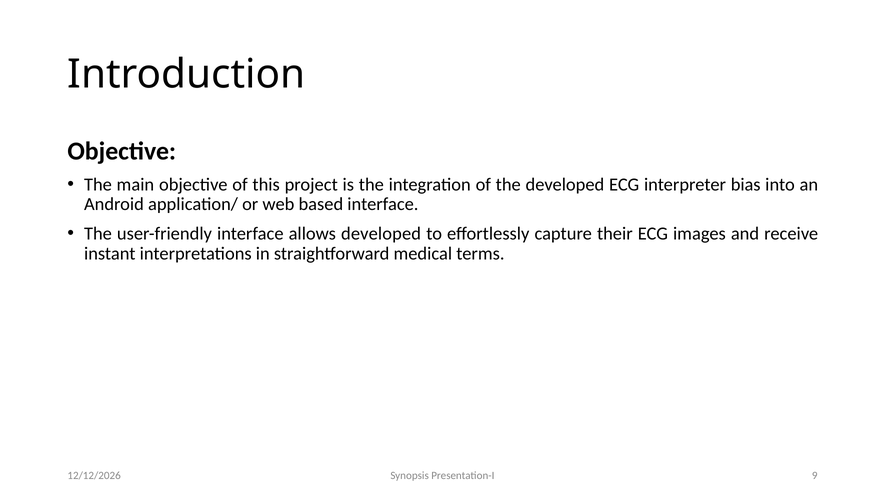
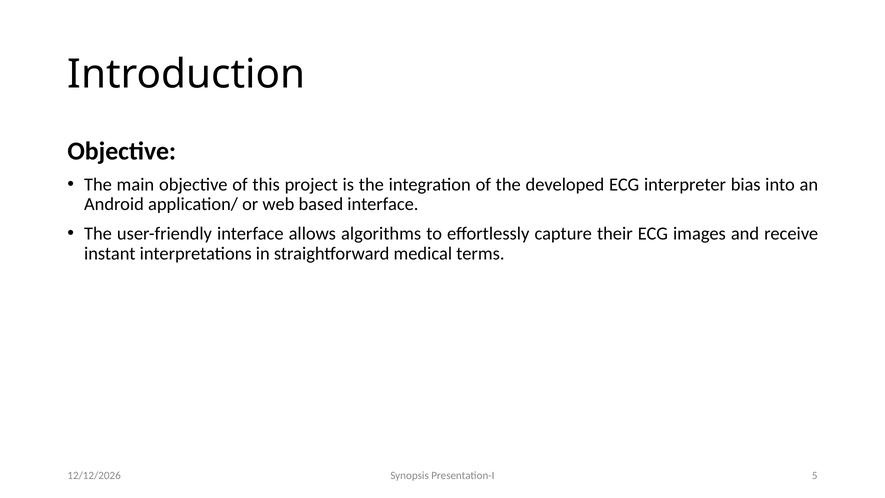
allows developed: developed -> algorithms (381, 233)
9: 9 -> 5 (815, 475)
